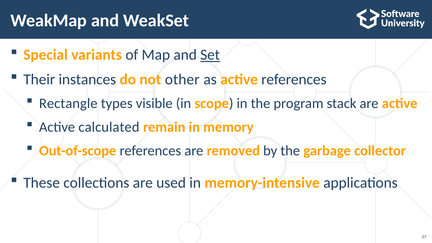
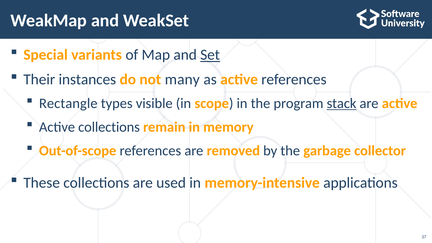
other: other -> many (182, 79)
stack underline: none -> present (342, 104)
Active calculated: calculated -> collections (109, 127)
